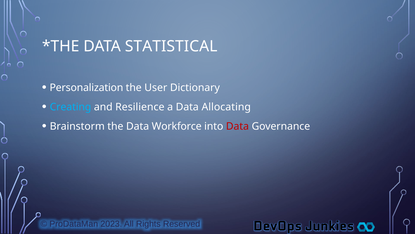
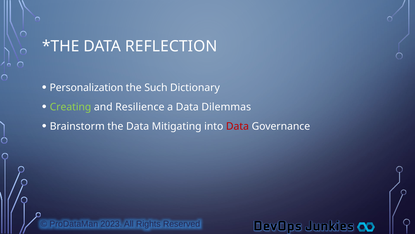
STATISTICAL: STATISTICAL -> REFLECTION (171, 46)
User: User -> Such (156, 88)
Creating colour: light blue -> light green (71, 107)
Allocating: Allocating -> Dilemmas (226, 107)
Workforce: Workforce -> Mitigating (177, 126)
